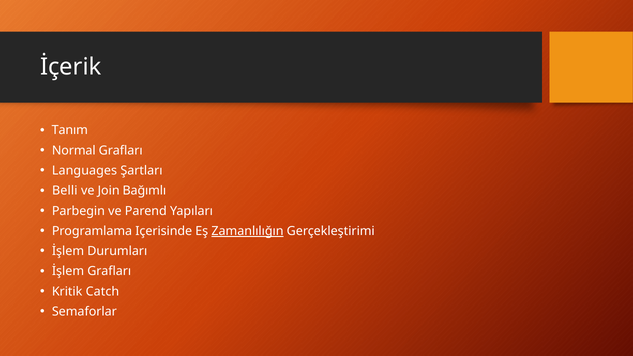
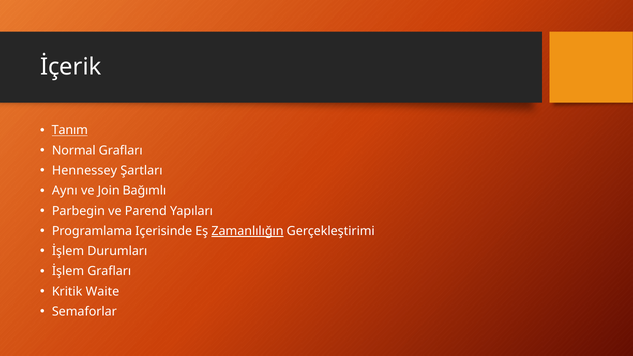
Tanım underline: none -> present (70, 130)
Languages: Languages -> Hennessey (85, 171)
Belli: Belli -> Aynı (65, 191)
Catch: Catch -> Waite (102, 291)
